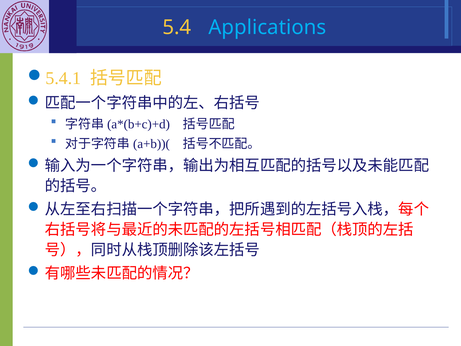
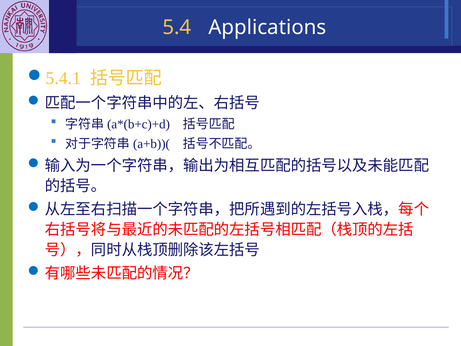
Applications colour: light blue -> white (267, 27)
